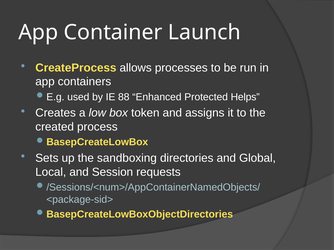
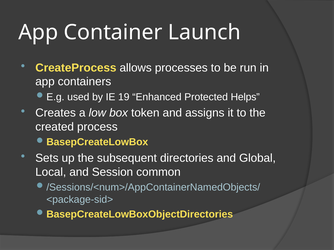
88: 88 -> 19 (124, 97)
sandboxing: sandboxing -> subsequent (127, 158)
requests: requests -> common (158, 172)
